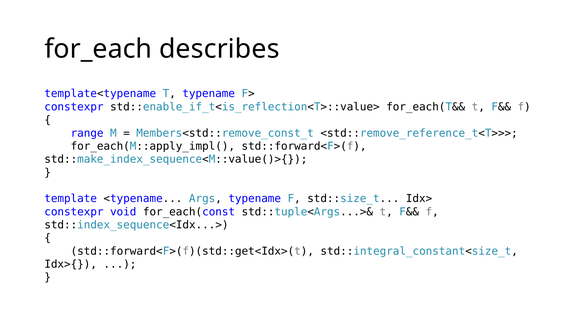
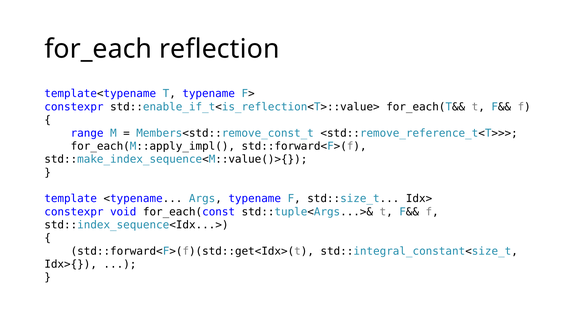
describes: describes -> reflection (219, 49)
